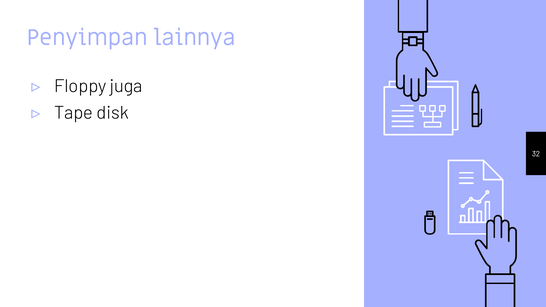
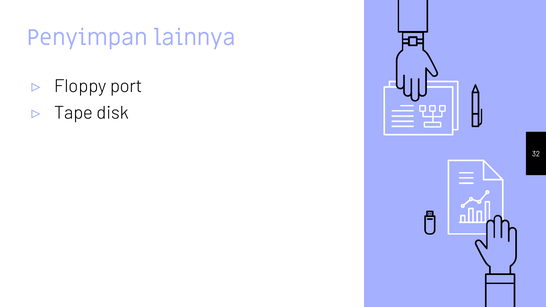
juga: juga -> port (126, 86)
